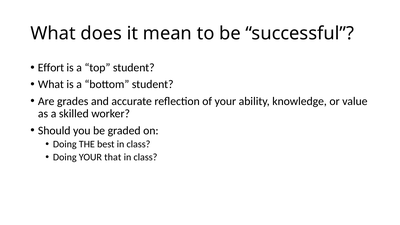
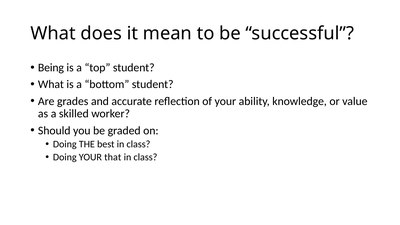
Effort: Effort -> Being (51, 68)
